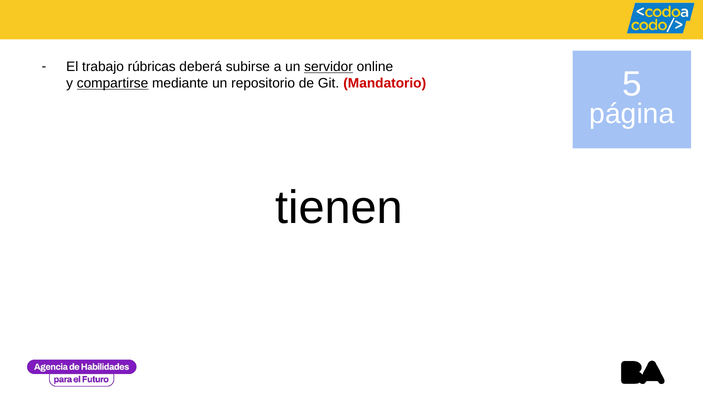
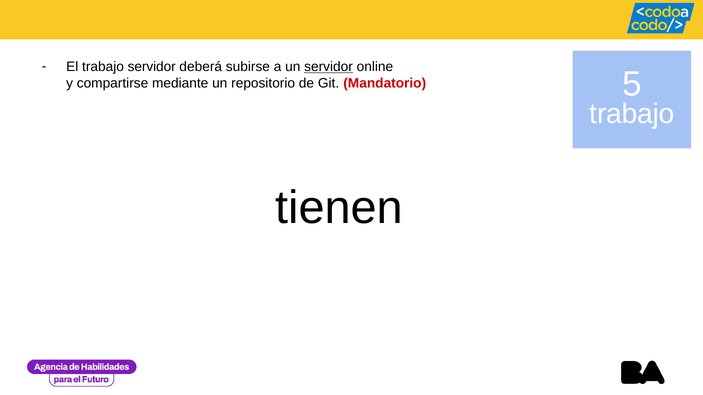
trabajo rúbricas: rúbricas -> servidor (152, 67)
compartirse underline: present -> none (113, 83)
página: página -> trabajo (632, 114)
